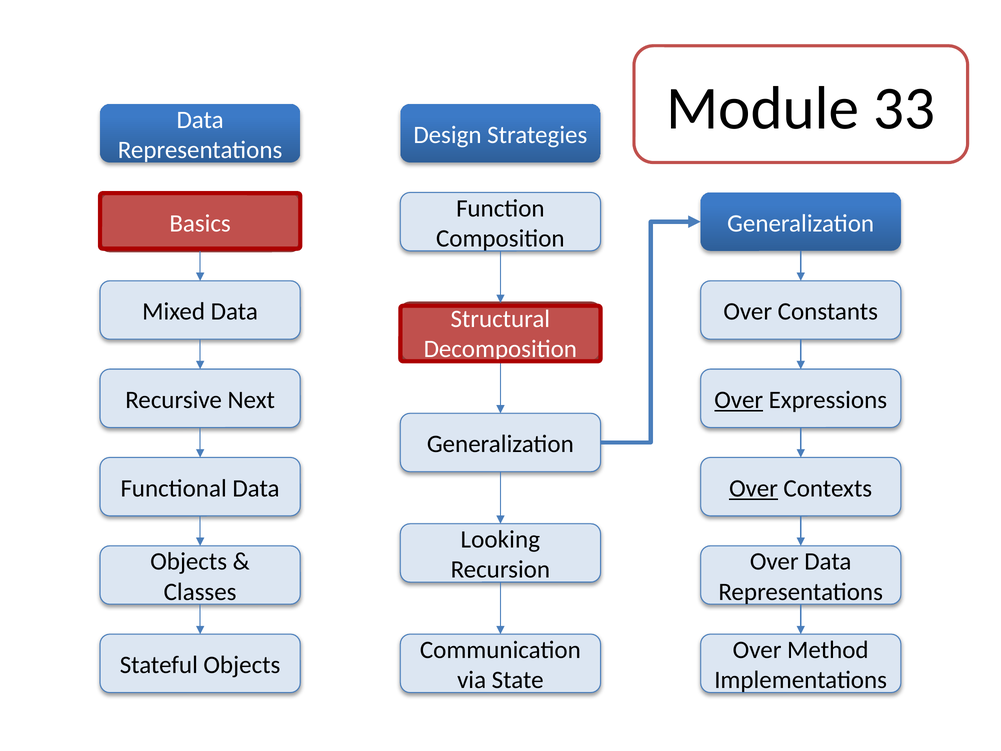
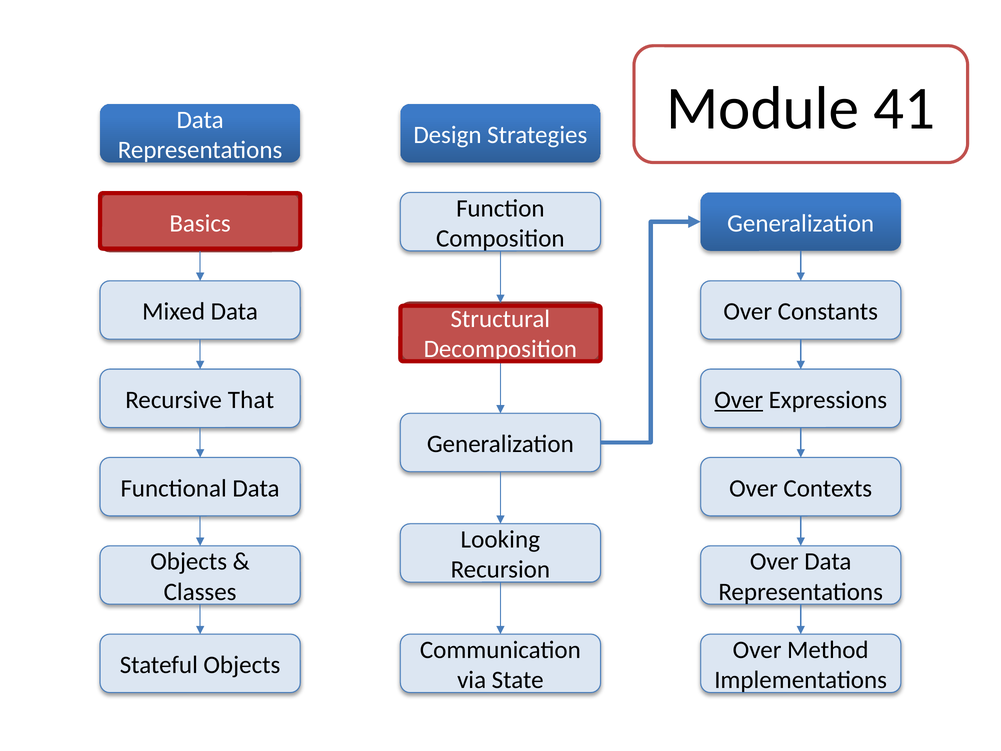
33: 33 -> 41 (904, 108)
Next: Next -> That (251, 400)
Over underline: present -> none (754, 488)
